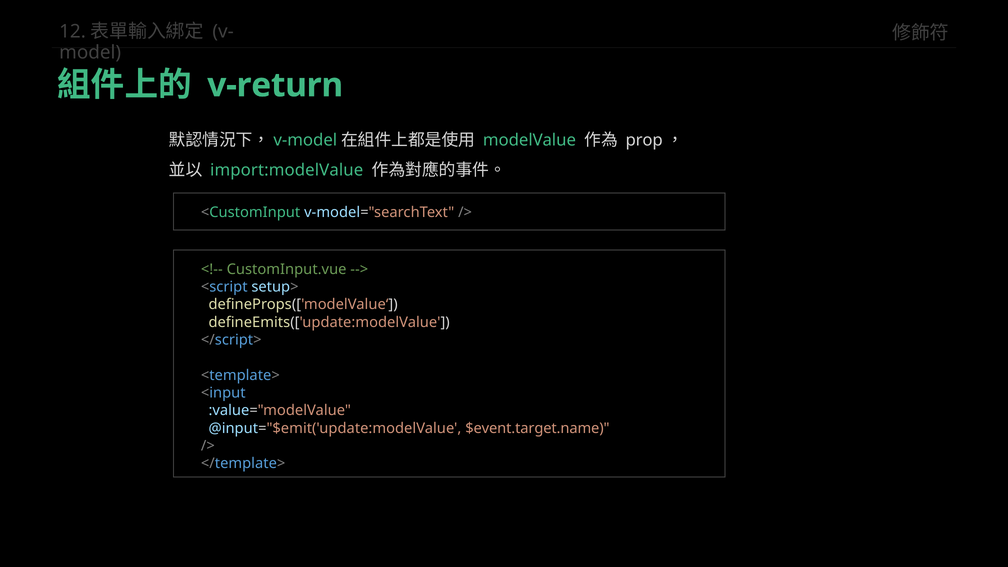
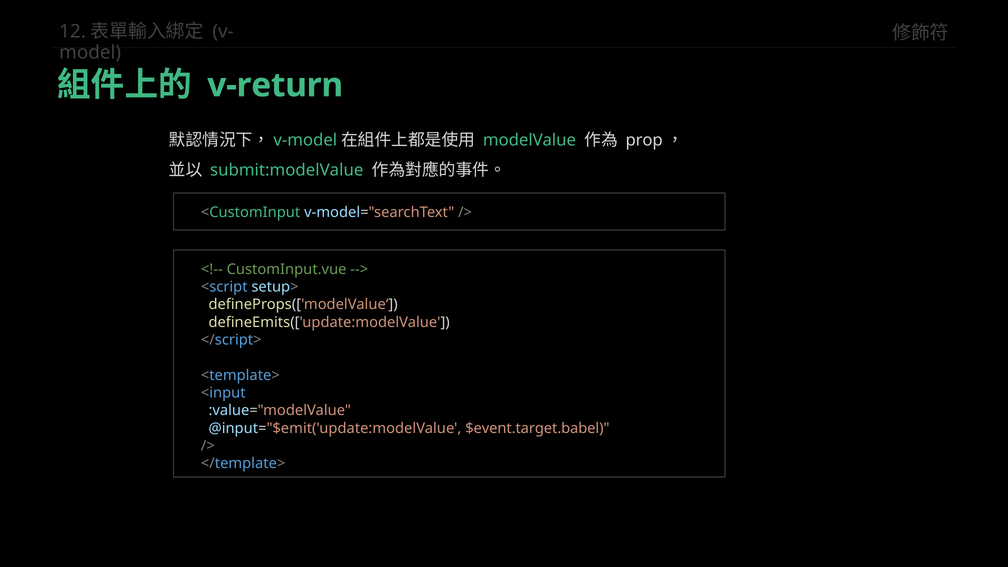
import:modelValue: import:modelValue -> submit:modelValue (287, 170)
$event.target.name: $event.target.name -> $event.target.babel (537, 428)
